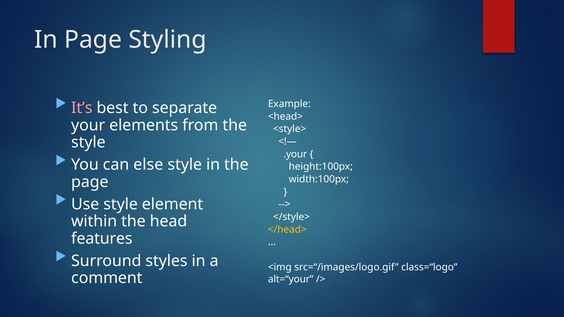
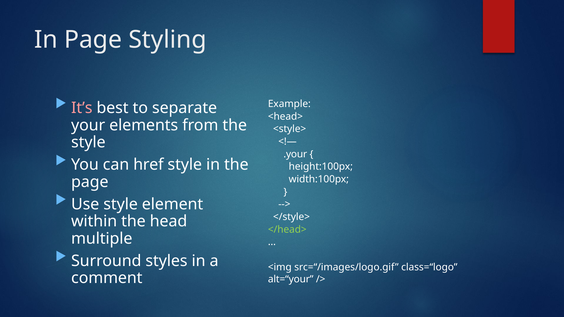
else: else -> href (148, 165)
</head> colour: yellow -> light green (287, 230)
features: features -> multiple (102, 239)
